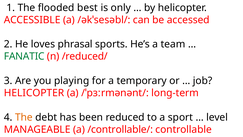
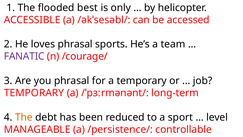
FANATIC colour: green -> purple (24, 56)
/reduced/: /reduced/ -> /courage/ (85, 56)
you playing: playing -> phrasal (72, 81)
HELICOPTER: HELICOPTER -> TEMPORARY (34, 93)
/controllable/: /controllable/ -> /persistence/ (120, 129)
